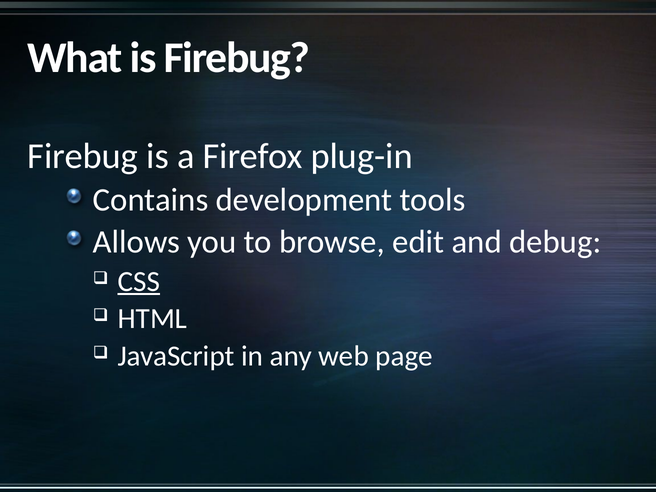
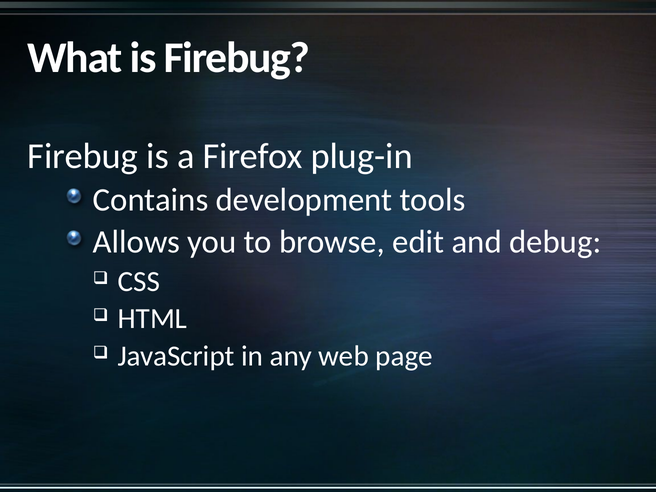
CSS underline: present -> none (139, 281)
